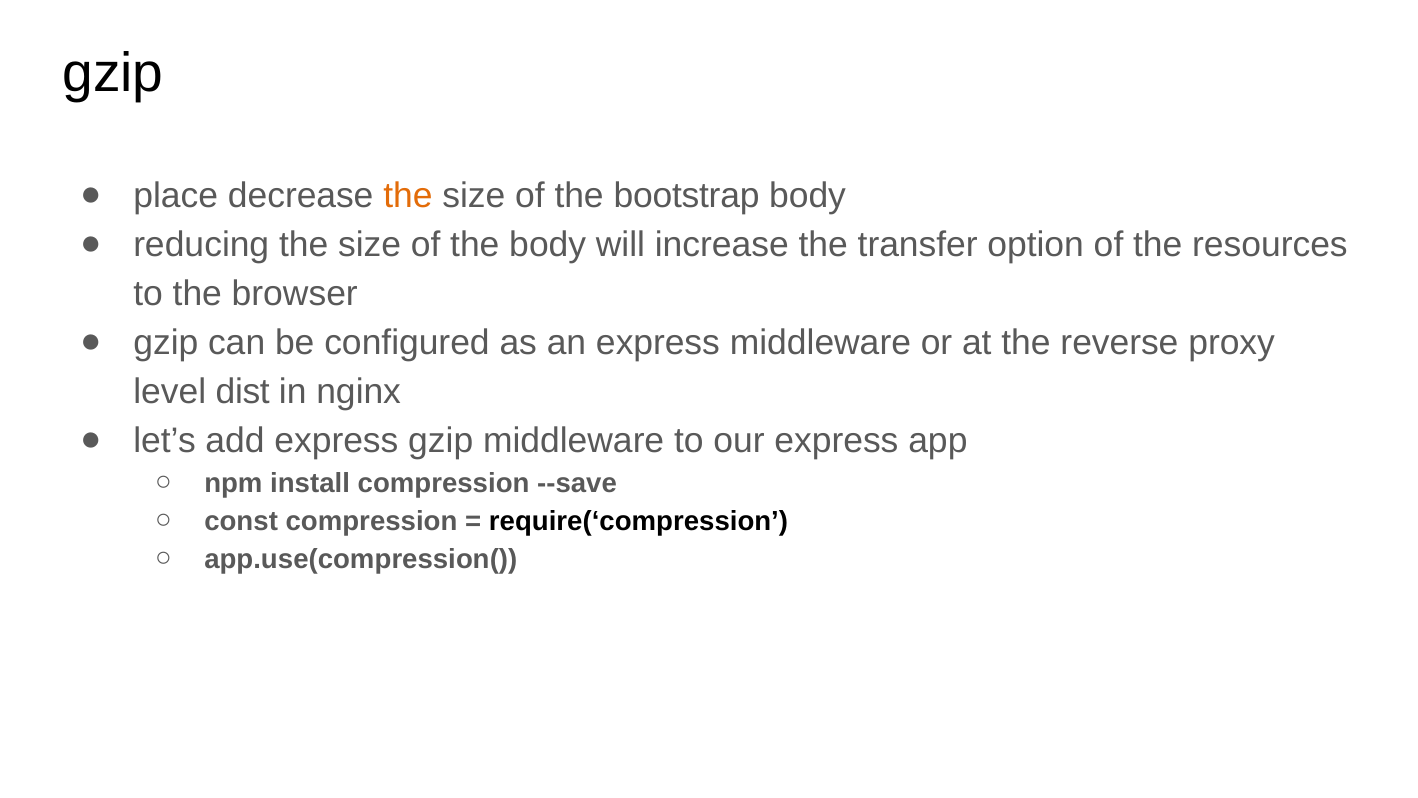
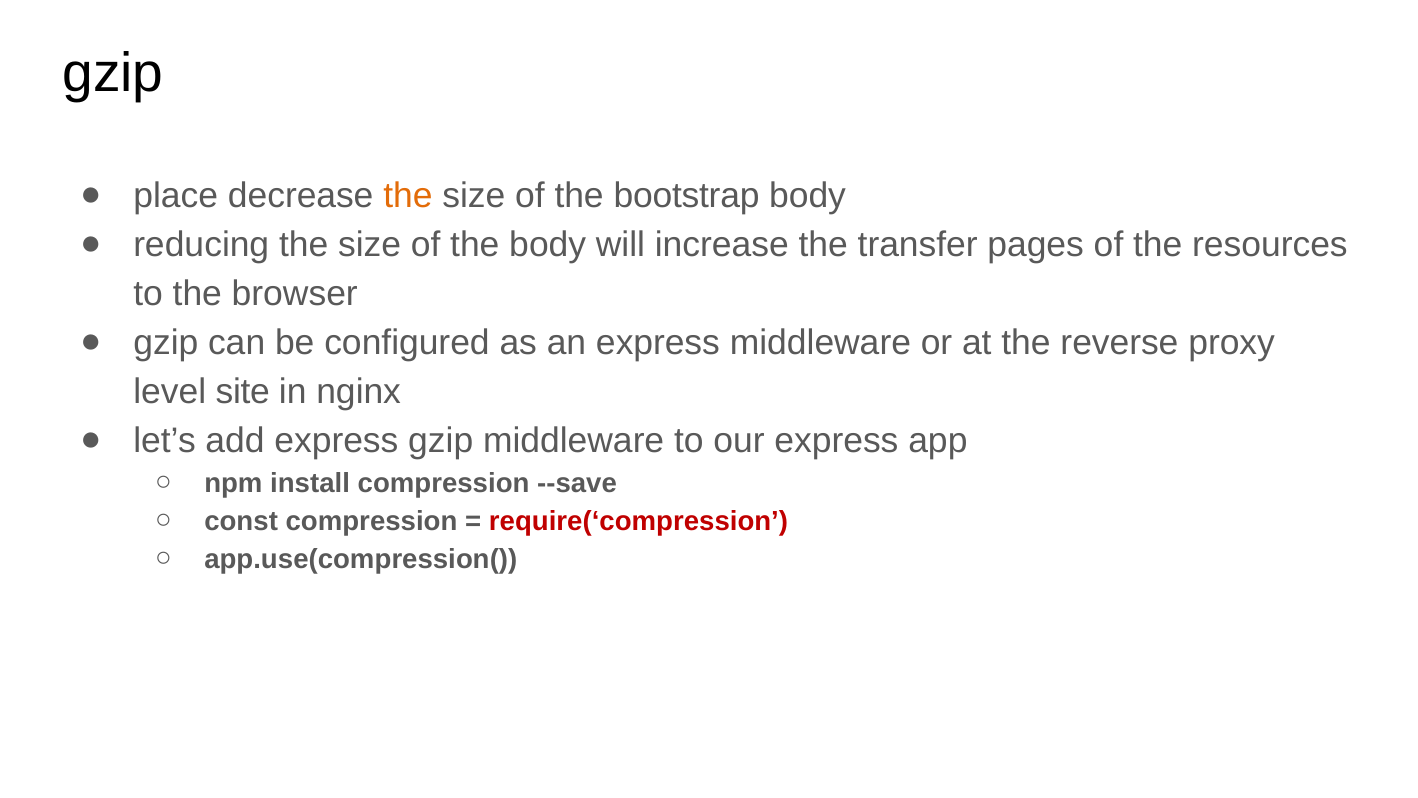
option: option -> pages (1036, 245)
dist: dist -> site (243, 392)
require(‘compression colour: black -> red (639, 521)
